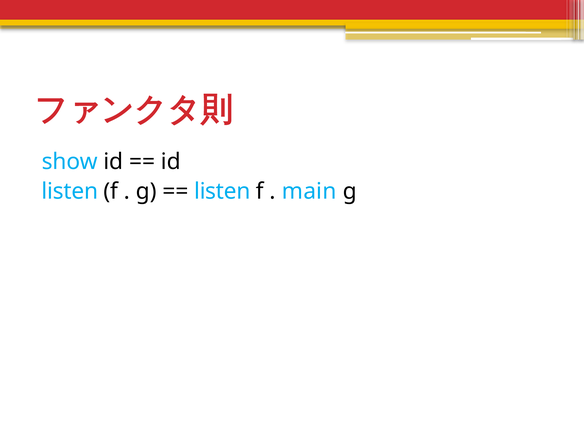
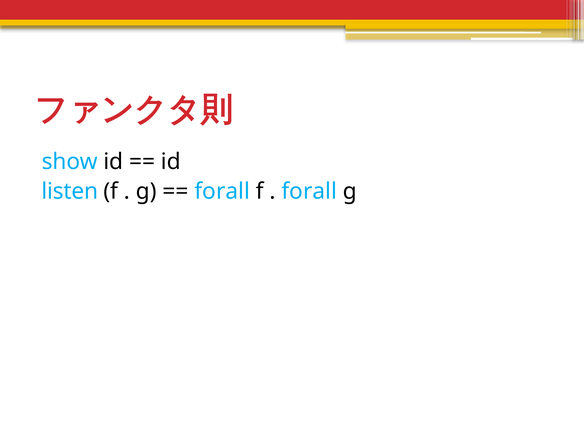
listen: listen -> forall (222, 191)
main: main -> forall (309, 191)
